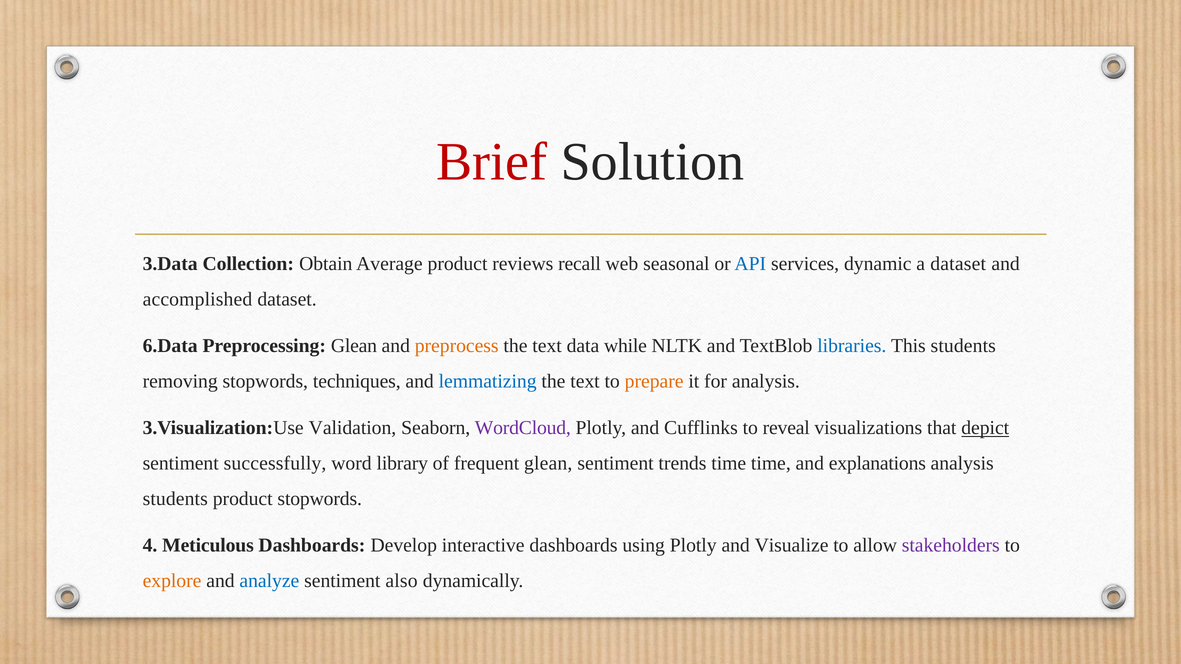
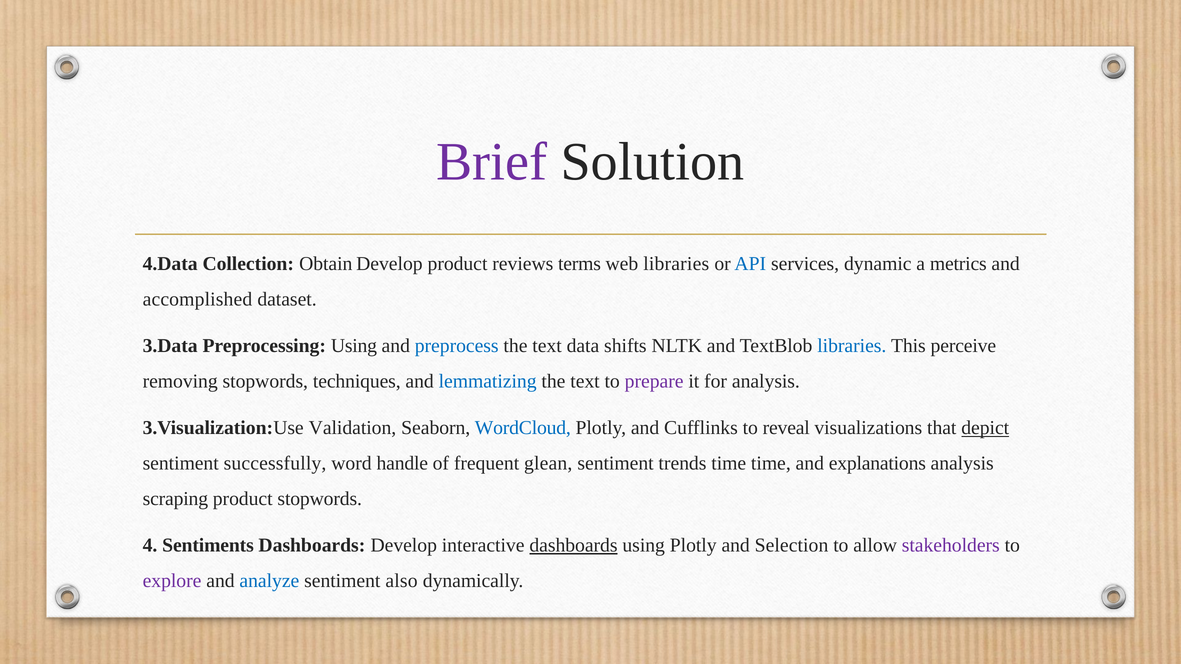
Brief colour: red -> purple (492, 162)
3.Data: 3.Data -> 4.Data (170, 264)
Obtain Average: Average -> Develop (389, 264)
recall: recall -> terms (580, 264)
web seasonal: seasonal -> libraries (676, 264)
a dataset: dataset -> metrics (958, 264)
6.Data: 6.Data -> 3.Data (170, 346)
Preprocessing Glean: Glean -> Using (354, 346)
preprocess colour: orange -> blue (457, 346)
while: while -> shifts (625, 346)
This students: students -> perceive (963, 346)
prepare colour: orange -> purple (654, 381)
WordCloud colour: purple -> blue (523, 428)
library: library -> handle (402, 464)
students: students -> scraping (175, 499)
Meticulous: Meticulous -> Sentiments (208, 546)
dashboards underline: none -> present (573, 546)
Visualize: Visualize -> Selection (792, 546)
explore colour: orange -> purple (172, 581)
